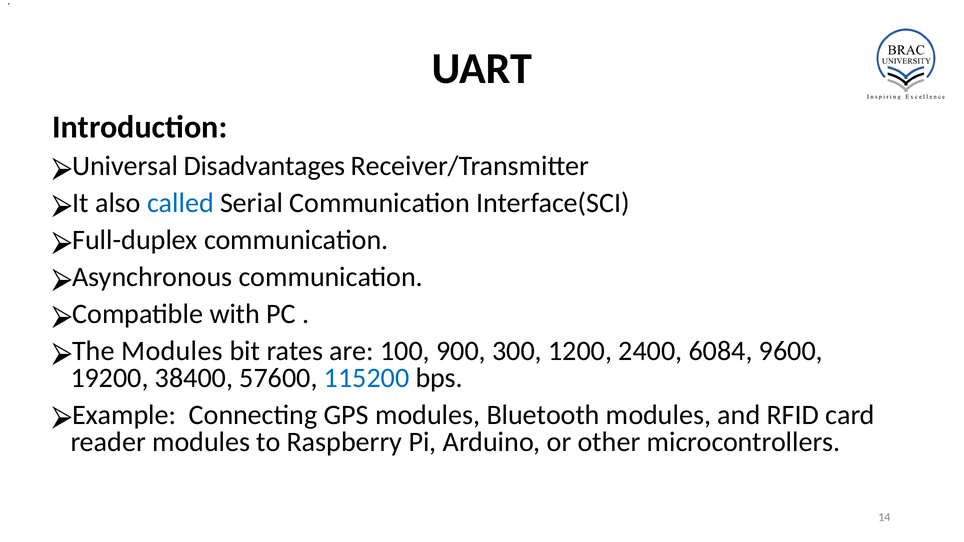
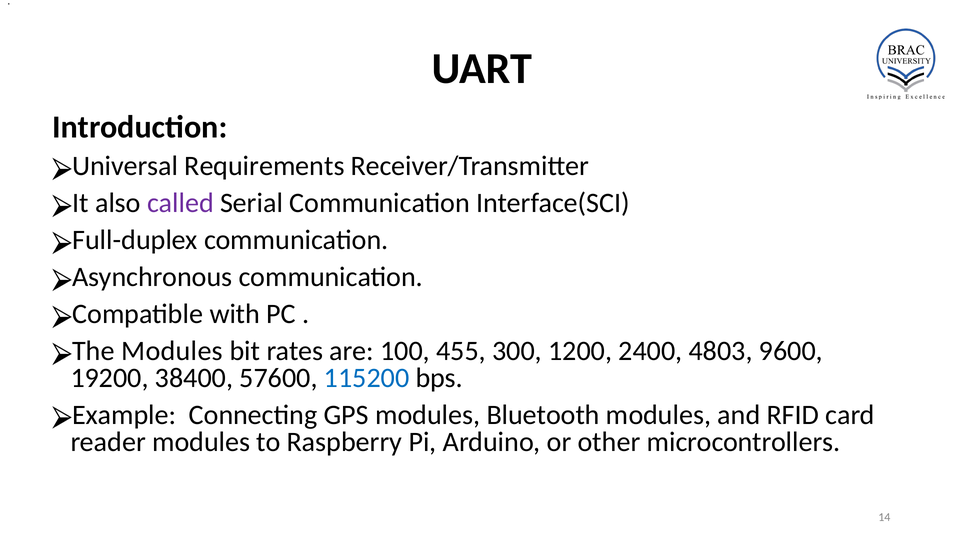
Disadvantages: Disadvantages -> Requirements (264, 166)
called colour: blue -> purple (180, 203)
900: 900 -> 455 (461, 351)
6084: 6084 -> 4803 (721, 351)
